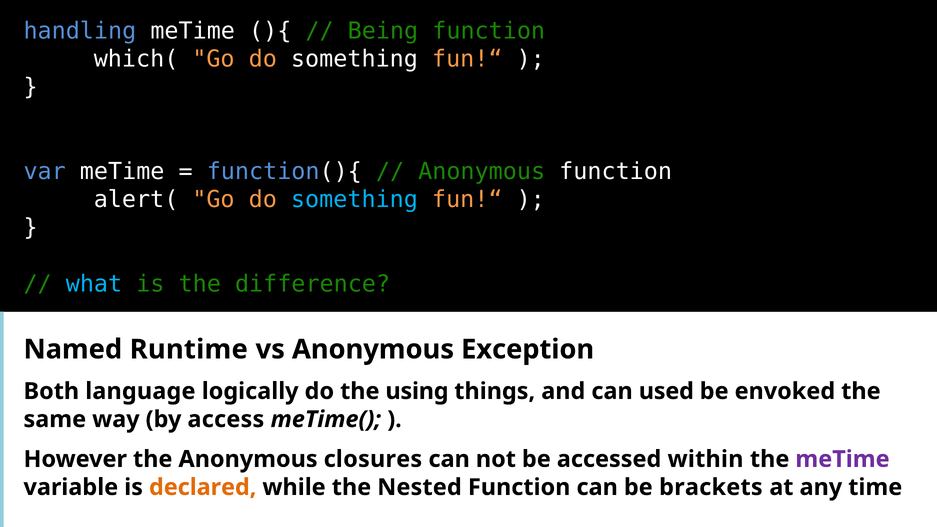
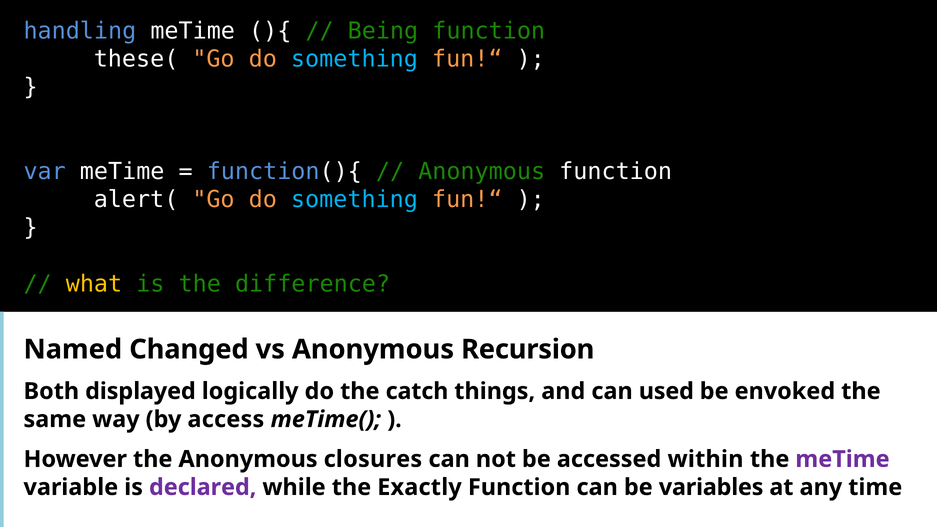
which(: which( -> these( (136, 59)
something colour: white -> light blue (354, 59)
what colour: light blue -> yellow (94, 284)
Runtime: Runtime -> Changed (189, 349)
Exception: Exception -> Recursion (528, 349)
language: language -> displayed (140, 391)
using: using -> catch (417, 391)
declared colour: orange -> purple (203, 487)
Nested: Nested -> Exactly (419, 487)
brackets: brackets -> variables (711, 487)
